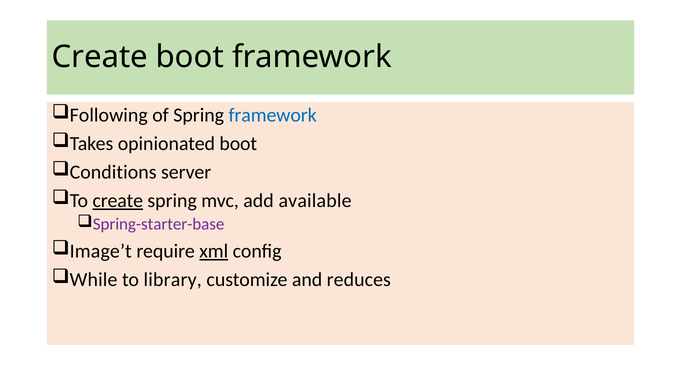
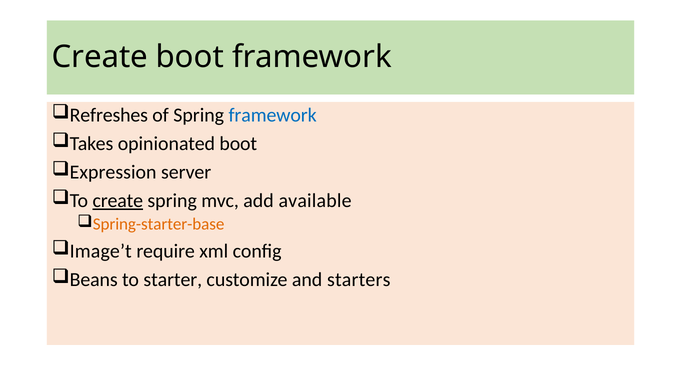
Following: Following -> Refreshes (109, 115)
Conditions: Conditions -> Expression (113, 172)
Spring-starter-base colour: purple -> orange (159, 224)
xml underline: present -> none (214, 251)
While: While -> Beans (94, 280)
library: library -> starter (173, 280)
reduces: reduces -> starters (359, 280)
